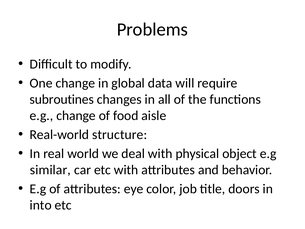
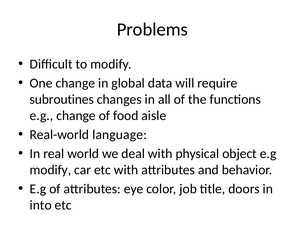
structure: structure -> language (120, 134)
similar: similar -> modify (50, 170)
